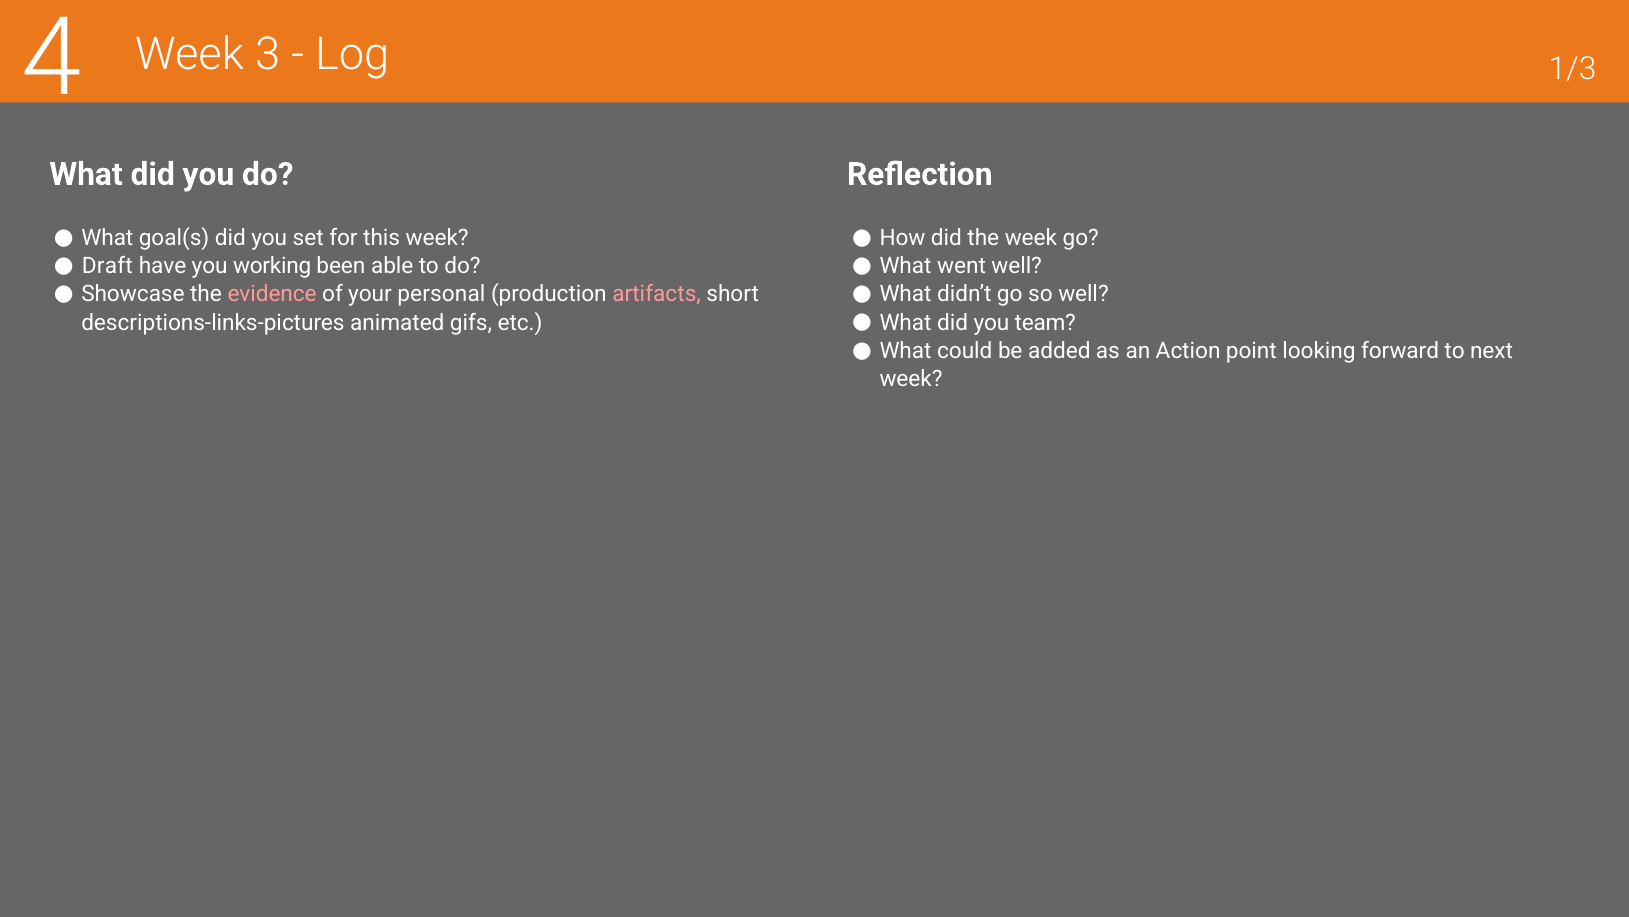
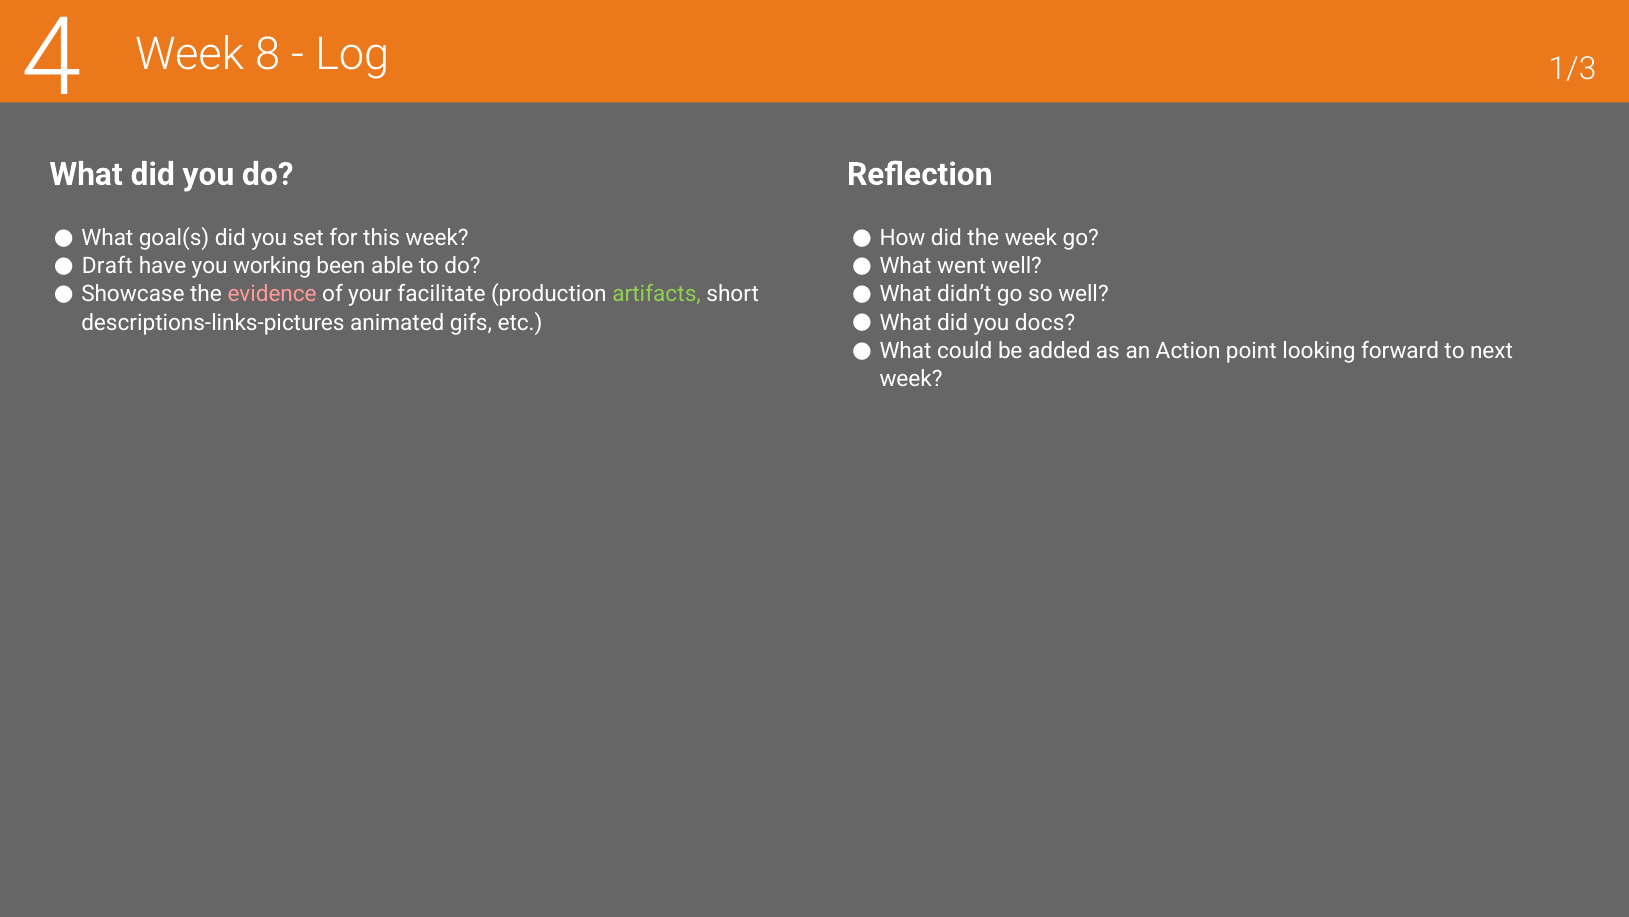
3: 3 -> 8 (268, 54)
personal: personal -> facilitate (441, 294)
artifacts colour: pink -> light green (657, 294)
team: team -> docs (1045, 322)
